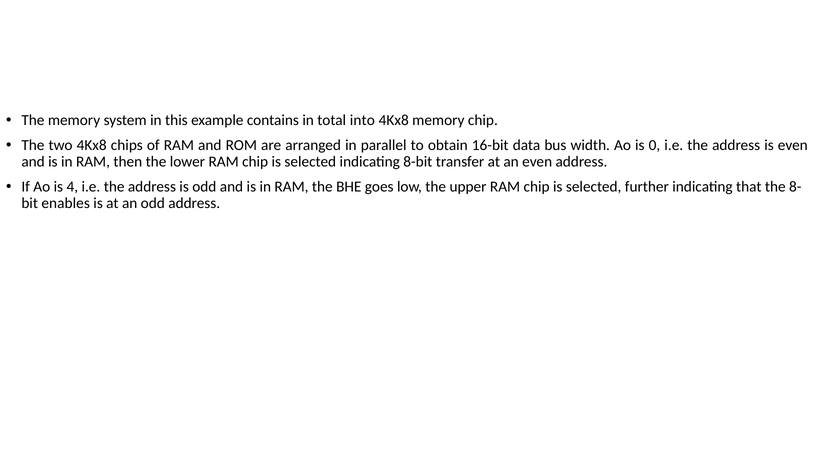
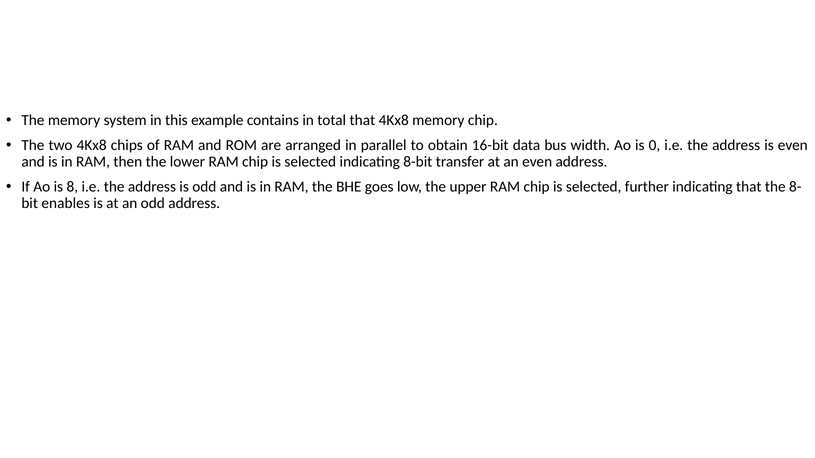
total into: into -> that (362, 120)
4: 4 -> 8 (72, 187)
